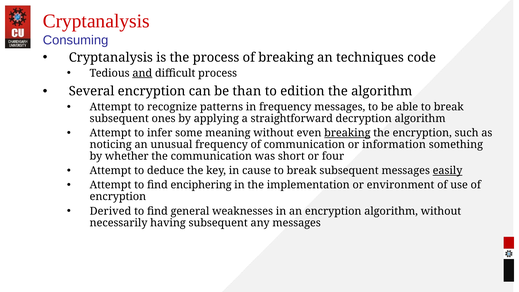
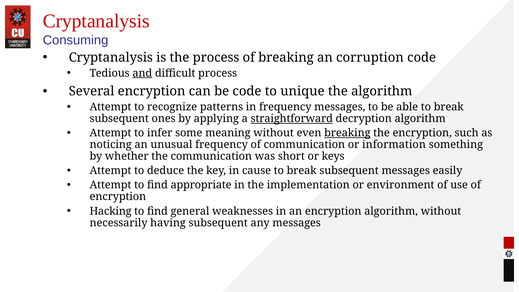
techniques: techniques -> corruption (370, 58)
be than: than -> code (247, 91)
edition: edition -> unique (302, 91)
straightforward underline: none -> present (292, 119)
four: four -> keys (333, 156)
easily underline: present -> none (448, 171)
enciphering: enciphering -> appropriate (201, 185)
Derived: Derived -> Hacking (111, 211)
